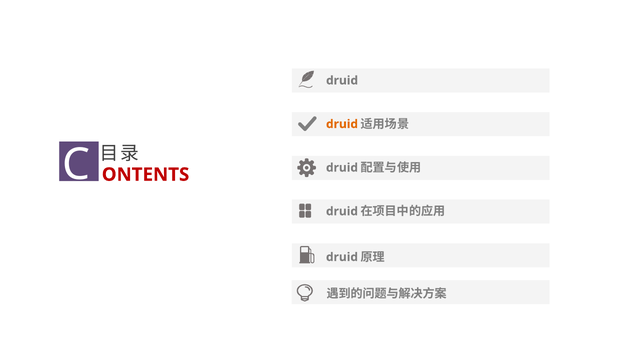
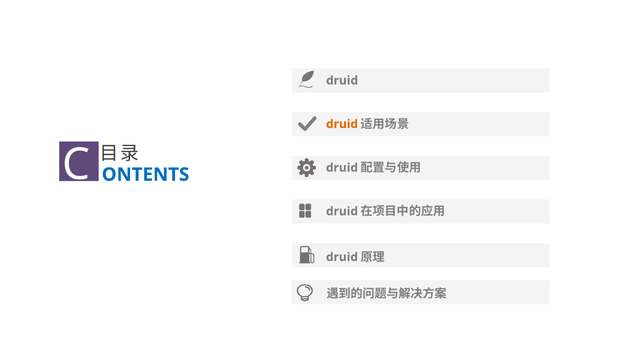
ONTENTS colour: red -> blue (146, 175)
